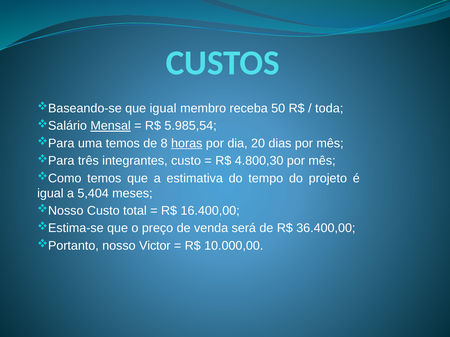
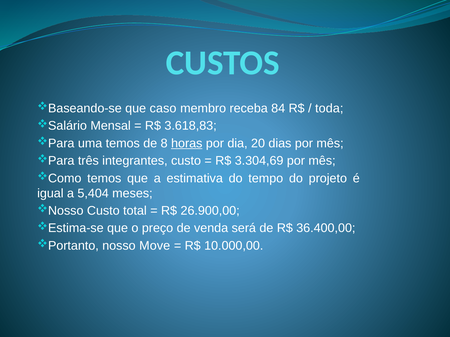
que igual: igual -> caso (163, 108)
50: 50 -> 84 (278, 108)
Mensal underline: present -> none (111, 126)
5.985,54: 5.985,54 -> 3.618,83 (191, 126)
4.800,30: 4.800,30 -> 3.304,69 (259, 161)
16.400,00: 16.400,00 -> 26.900,00 (210, 211)
Victor: Victor -> Move (155, 246)
